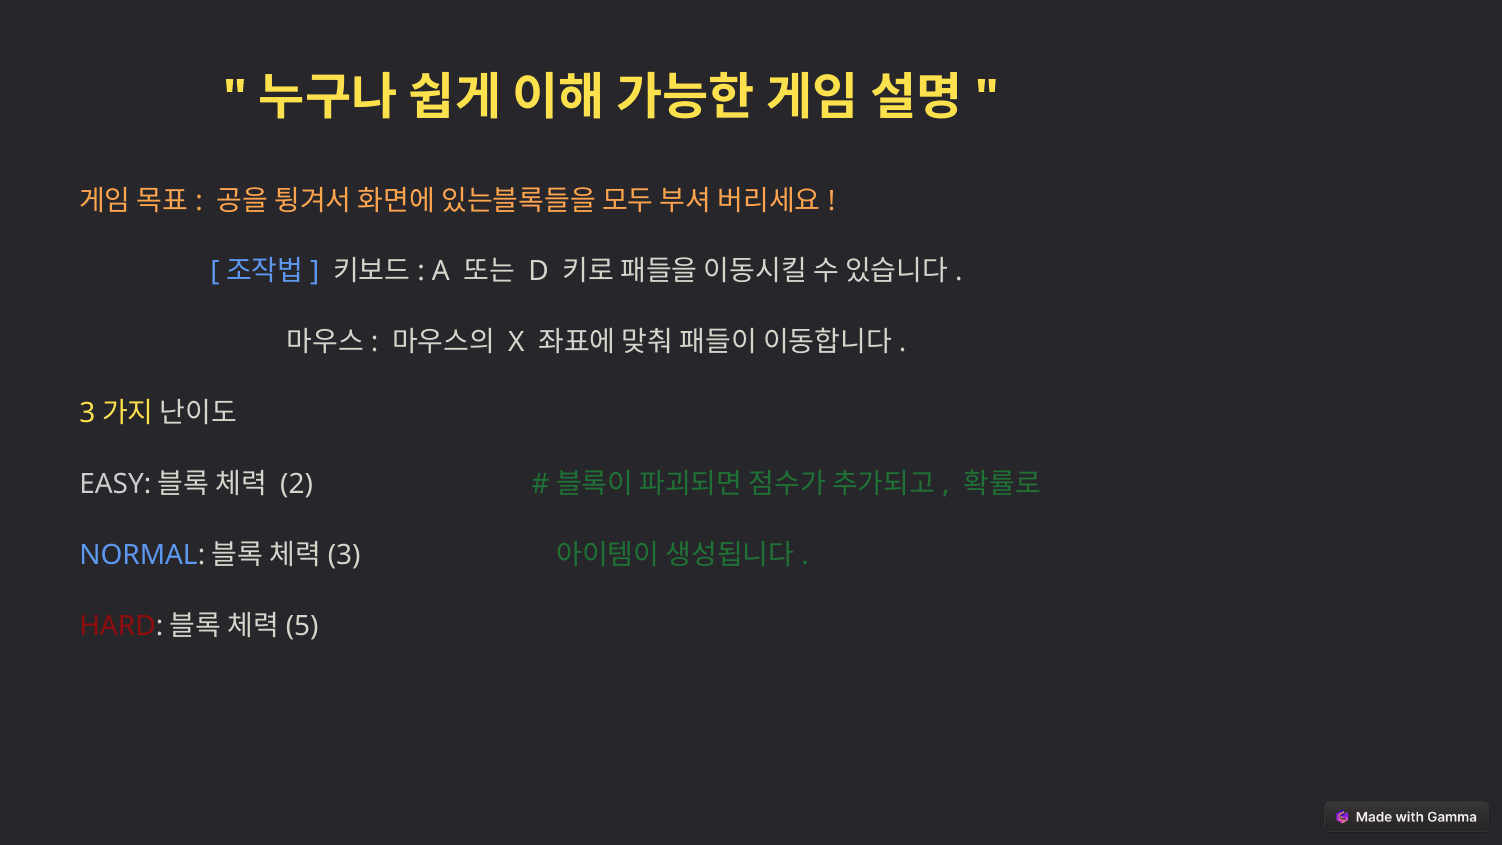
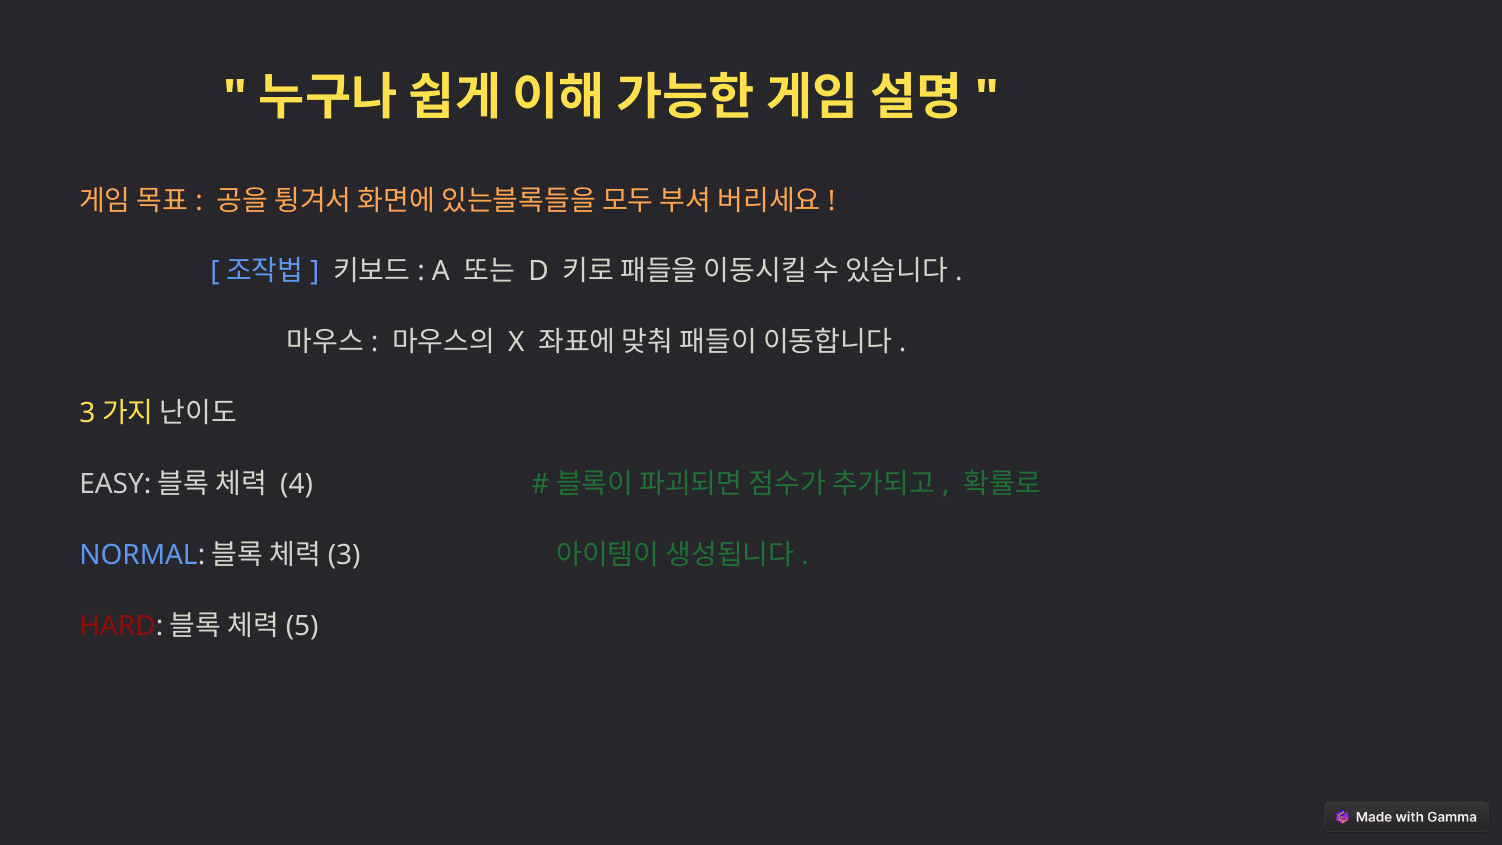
2: 2 -> 4 (297, 484)
